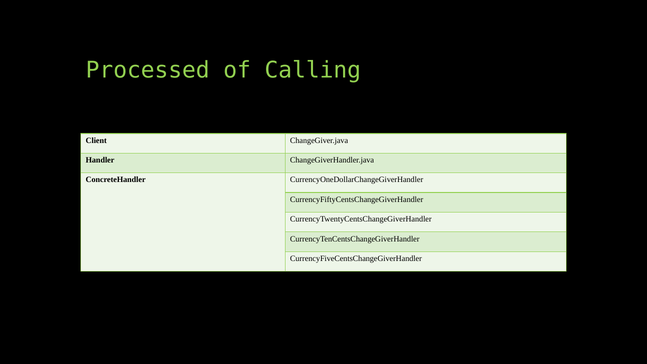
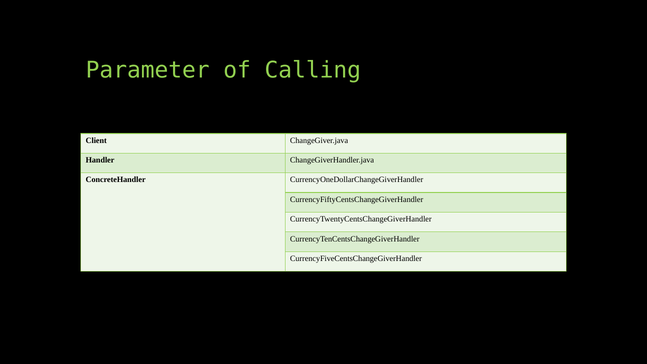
Processed: Processed -> Parameter (148, 70)
